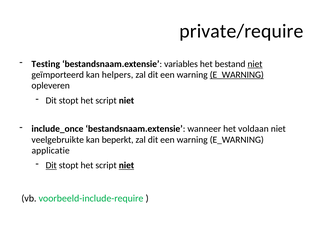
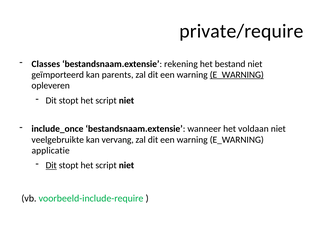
Testing: Testing -> Classes (46, 64)
variables: variables -> rekening (181, 64)
niet underline: present -> none (255, 64)
helpers: helpers -> parents (118, 75)
beperkt: beperkt -> vervang (118, 140)
niet underline: present -> none (126, 166)
